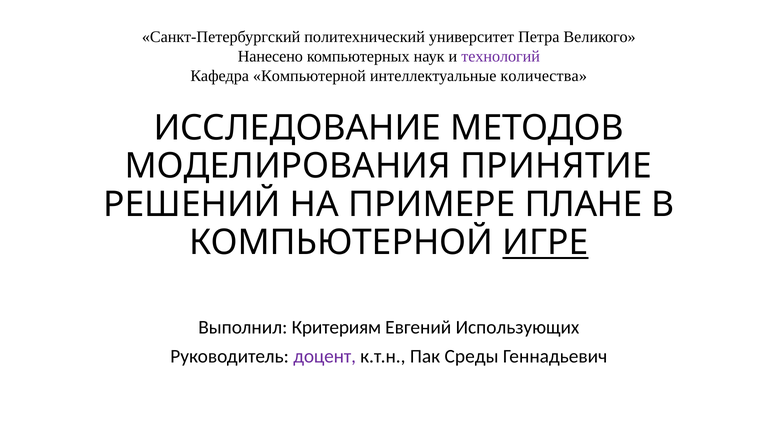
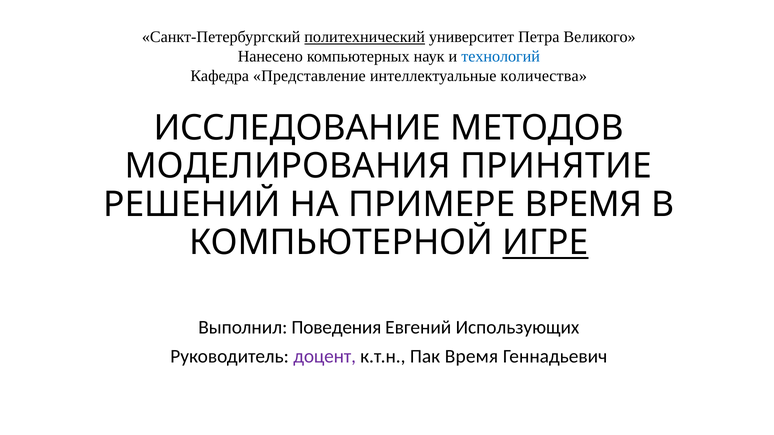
политехнический underline: none -> present (365, 37)
технологий colour: purple -> blue (501, 56)
Кафедра Компьютерной: Компьютерной -> Представление (309, 76)
ПРИМЕРЕ ПЛАНЕ: ПЛАНЕ -> ВРЕМЯ (584, 205)
Критериям: Критериям -> Поведения (336, 328)
Пак Среды: Среды -> Время (471, 357)
